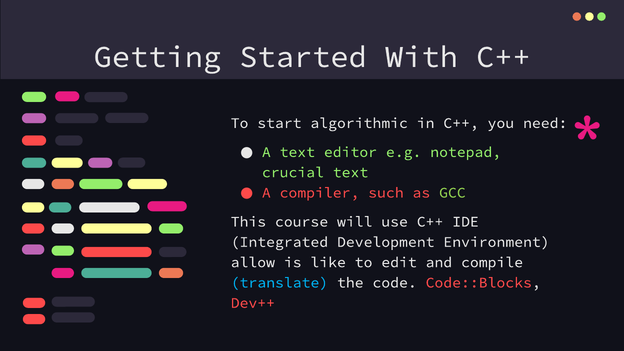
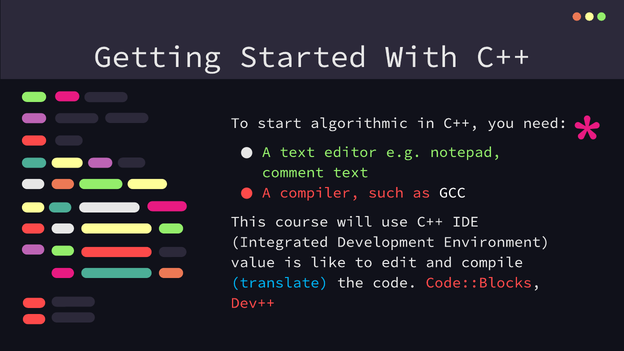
crucial: crucial -> comment (293, 172)
GCC colour: light green -> white (452, 193)
allow: allow -> value (253, 262)
